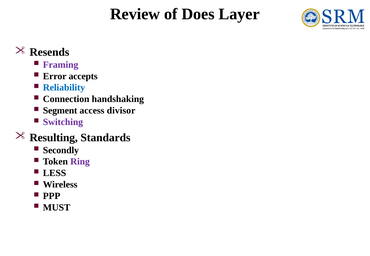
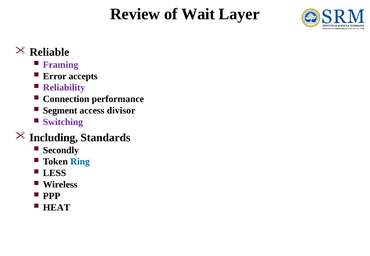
Does: Does -> Wait (198, 14)
Resends: Resends -> Reliable (49, 52)
Reliability colour: blue -> purple (64, 88)
handshaking: handshaking -> performance (118, 99)
Resulting: Resulting -> Including (54, 138)
Ring colour: purple -> blue (80, 162)
MUST: MUST -> HEAT (57, 208)
